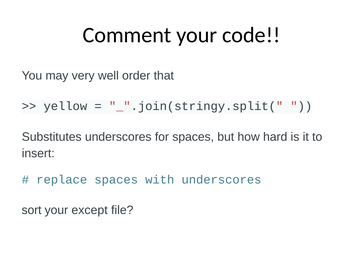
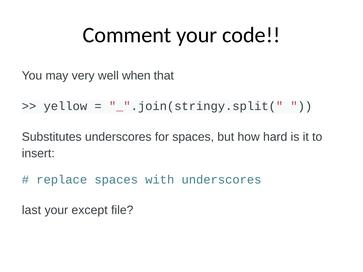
order: order -> when (136, 76)
sort: sort -> last (31, 210)
